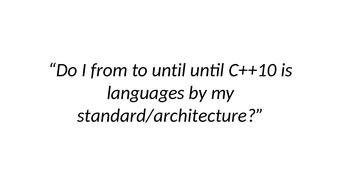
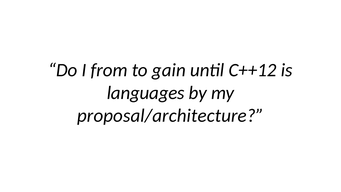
to until: until -> gain (169, 70)
C++10: C++10 -> C++12 (253, 70)
standard/architecture: standard/architecture -> proposal/architecture (170, 116)
